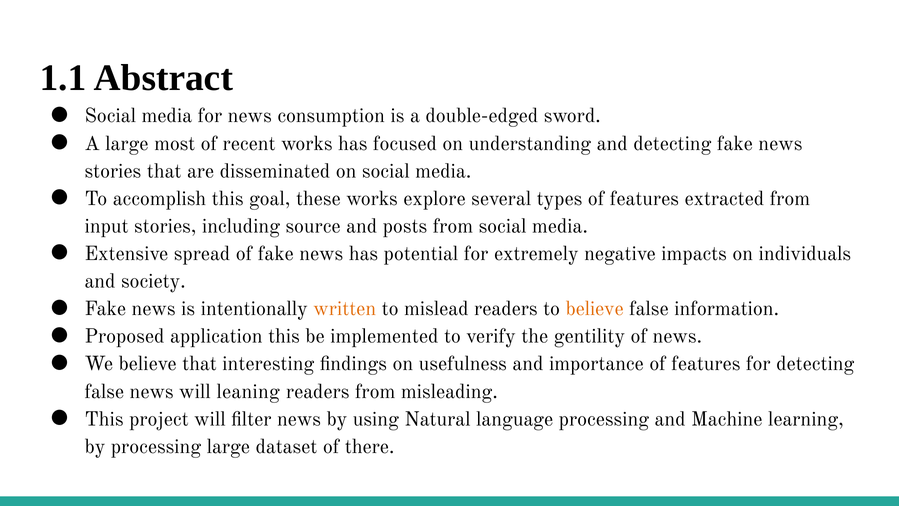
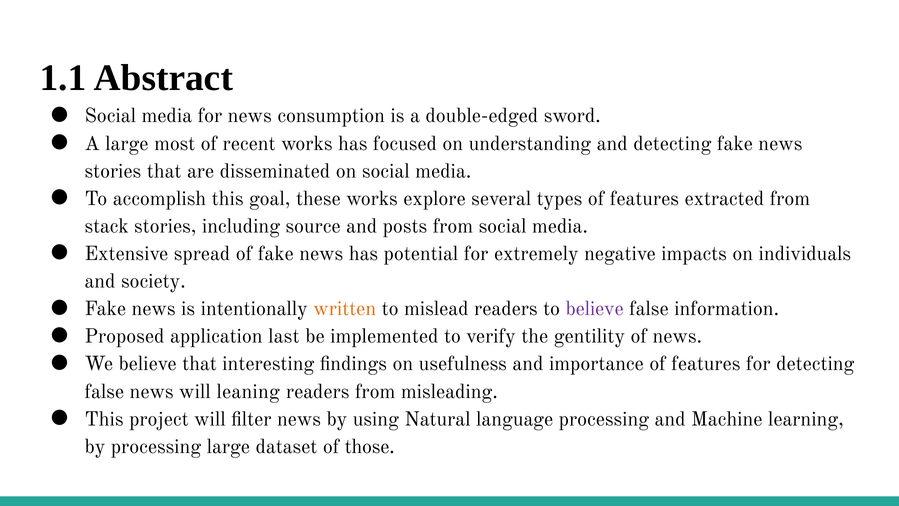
input: input -> stack (107, 226)
believe colour: orange -> purple (595, 309)
application this: this -> last (284, 336)
there: there -> those (370, 446)
